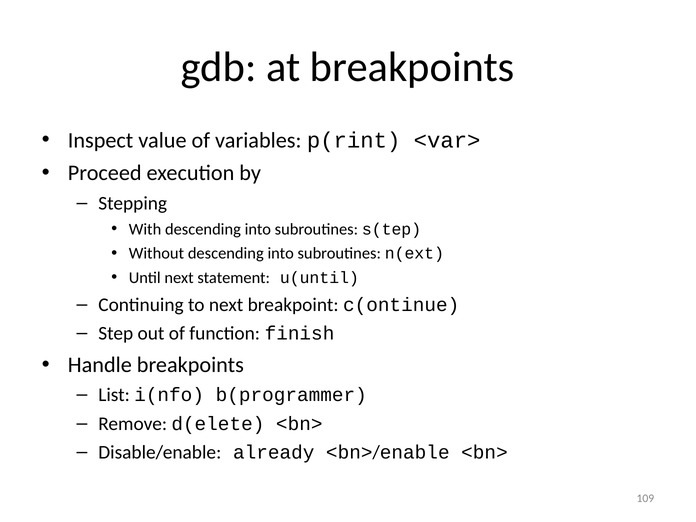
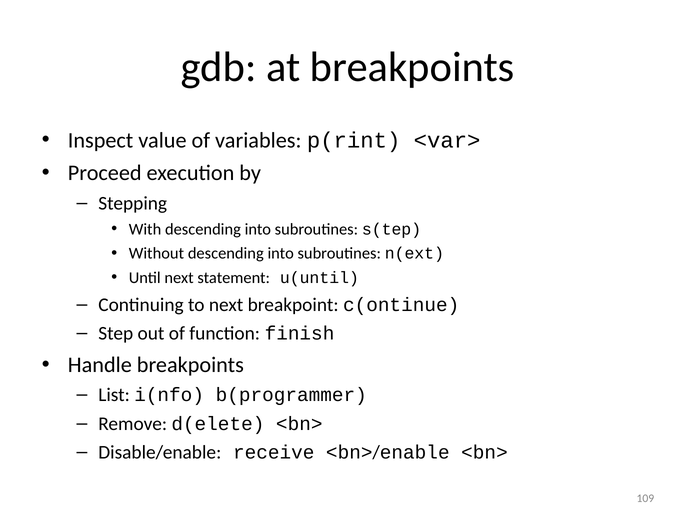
already: already -> receive (274, 452)
